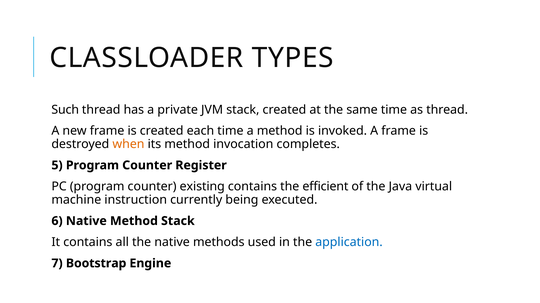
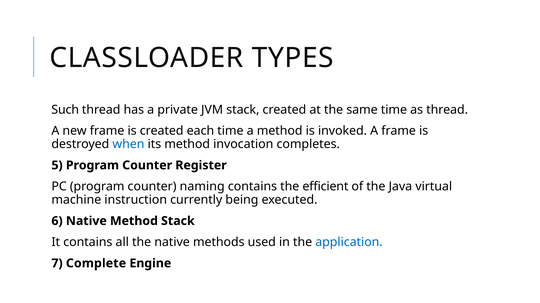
when colour: orange -> blue (128, 144)
existing: existing -> naming (202, 187)
Bootstrap: Bootstrap -> Complete (96, 264)
